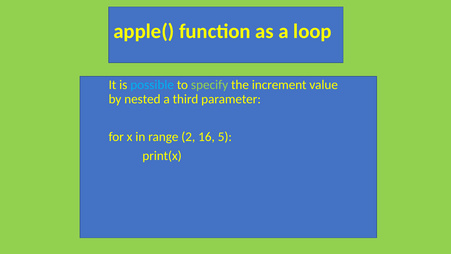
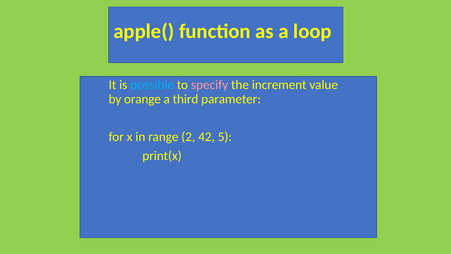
specify colour: light green -> pink (210, 85)
nested: nested -> orange (142, 99)
16: 16 -> 42 (207, 137)
